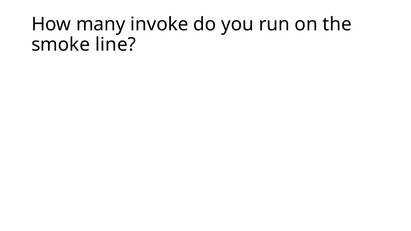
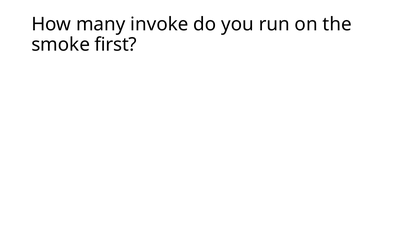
line: line -> first (116, 45)
